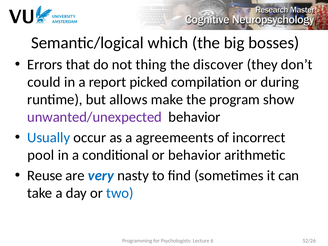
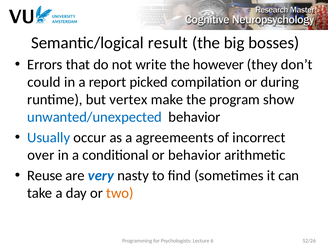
which: which -> result (168, 43)
thing: thing -> write (151, 65)
discover: discover -> however (218, 65)
allows: allows -> vertex (128, 100)
unwanted/unexpected colour: purple -> blue (95, 117)
pool: pool -> over (41, 155)
two colour: blue -> orange (120, 193)
